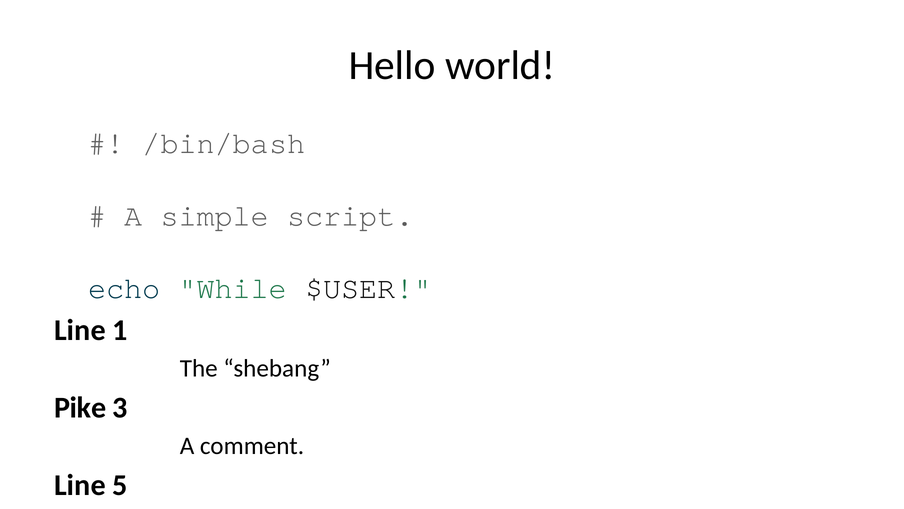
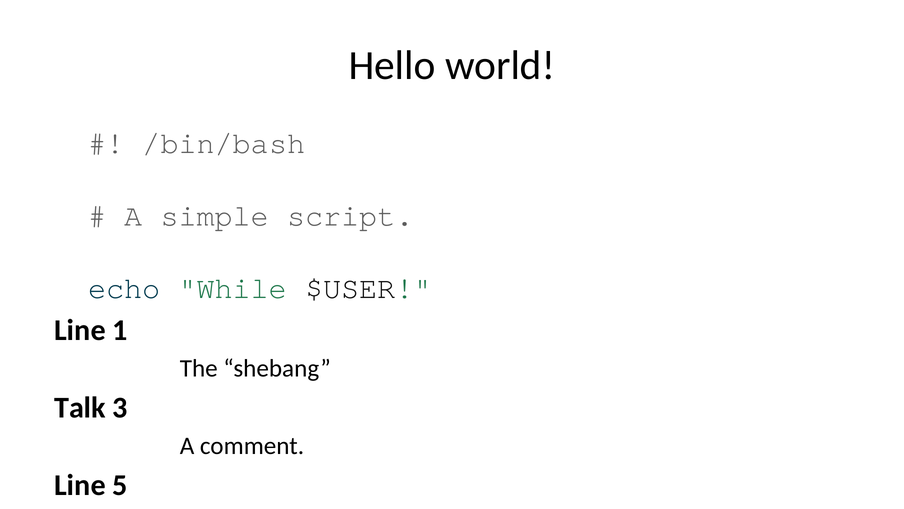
Pike: Pike -> Talk (80, 408)
